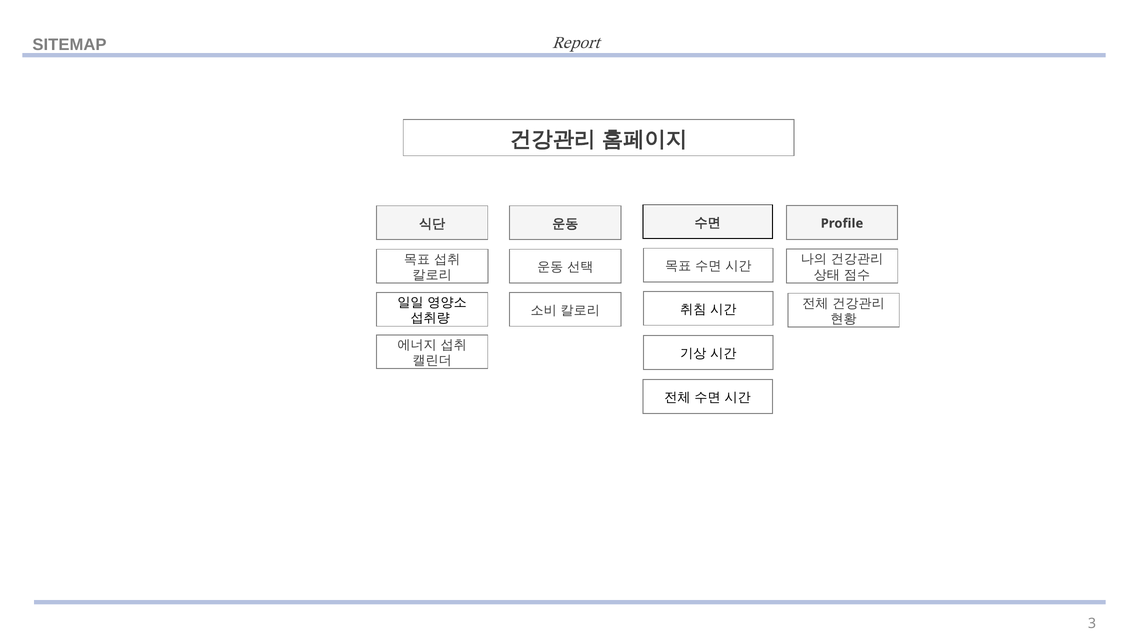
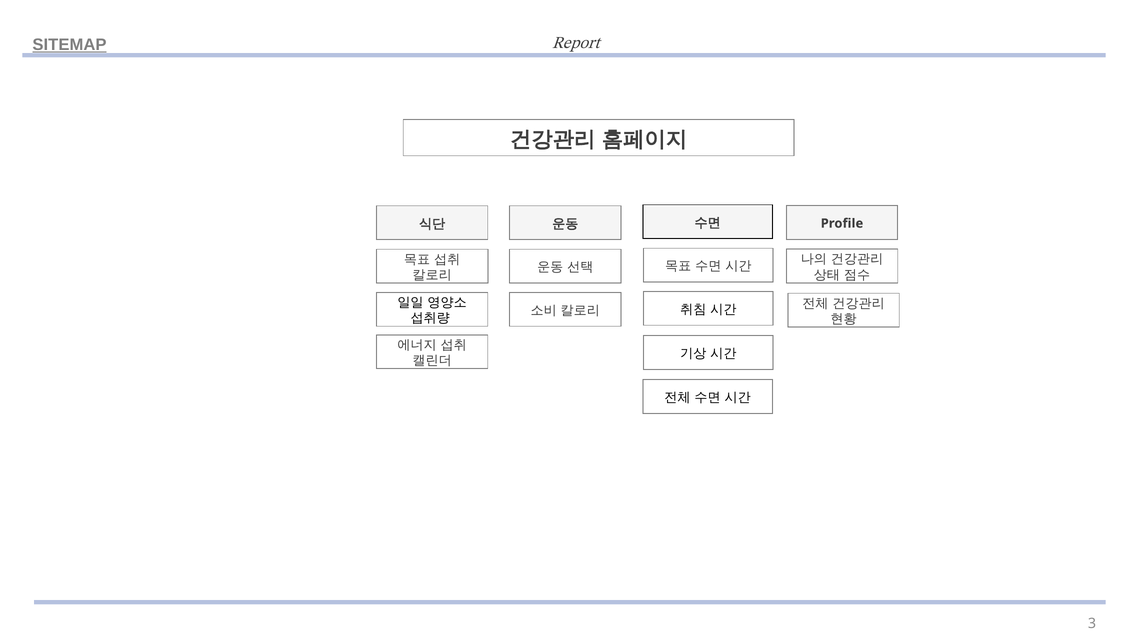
SITEMAP underline: none -> present (69, 45)
